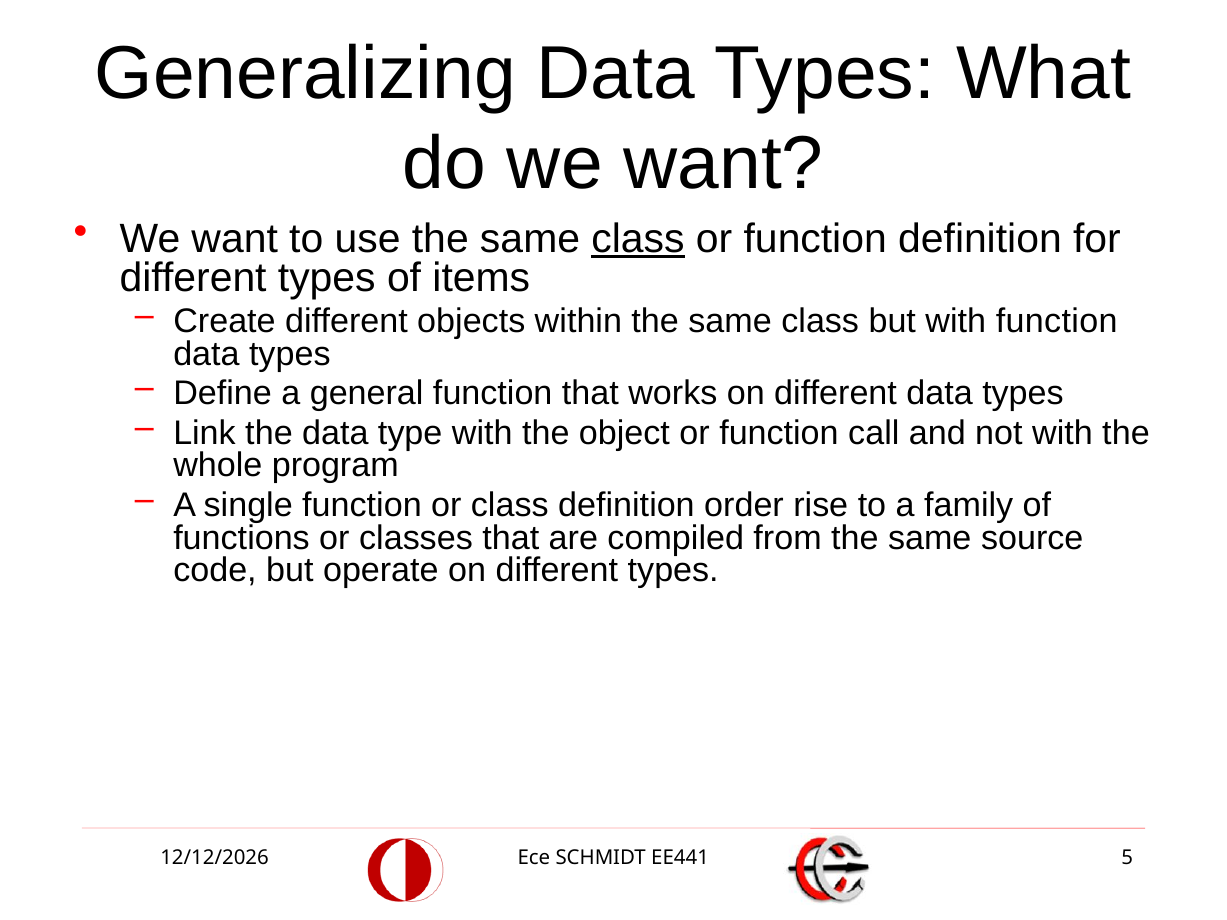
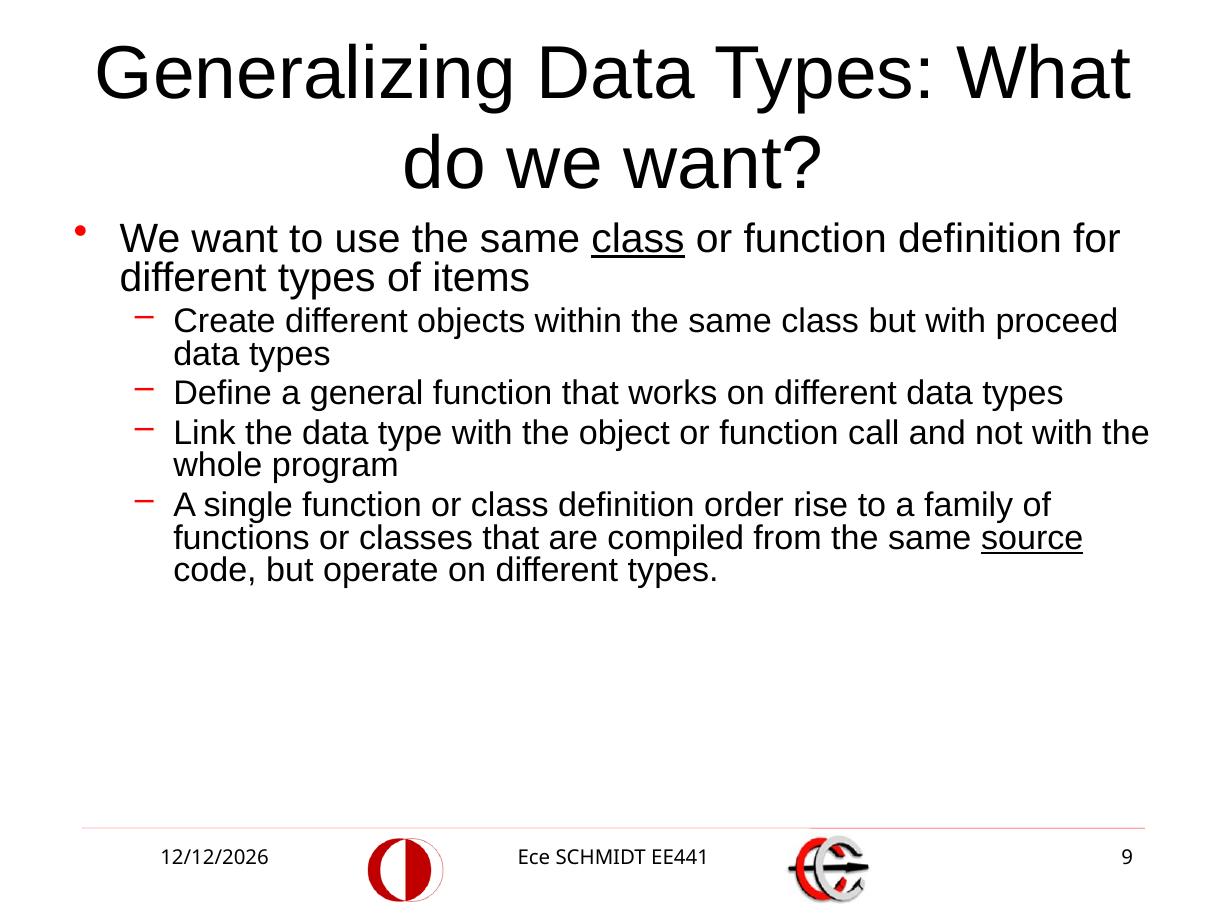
with function: function -> proceed (1057, 321)
source underline: none -> present (1032, 538)
5: 5 -> 9 (1127, 858)
